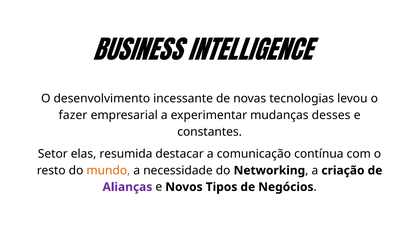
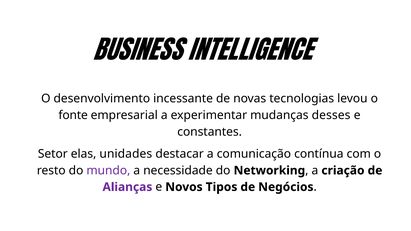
fazer: fazer -> fonte (73, 115)
resumida: resumida -> unidades (126, 154)
mundo colour: orange -> purple (108, 171)
